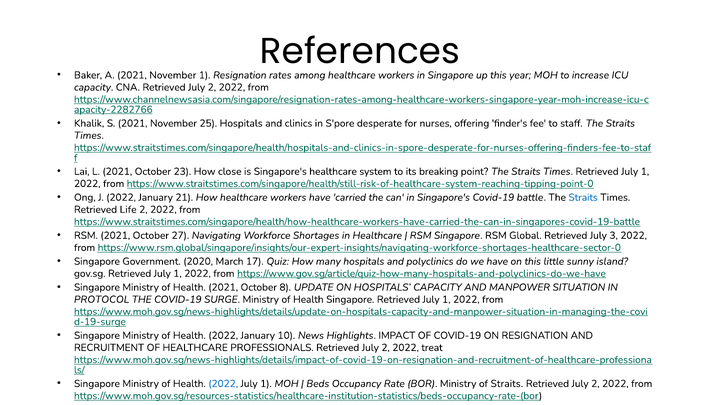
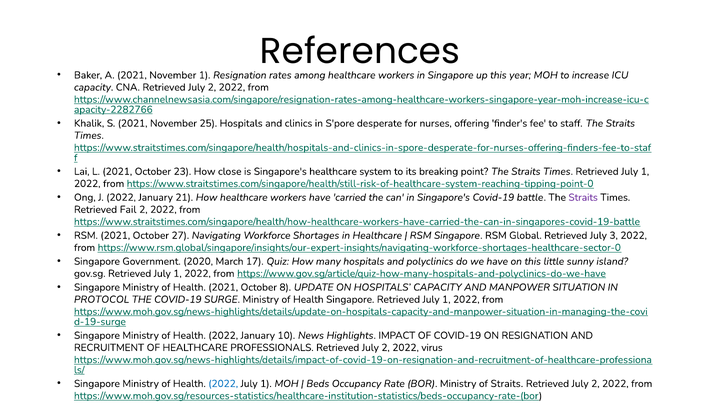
Straits colour: blue -> purple (583, 197)
Life: Life -> Fail (128, 210)
treat: treat -> virus (432, 348)
